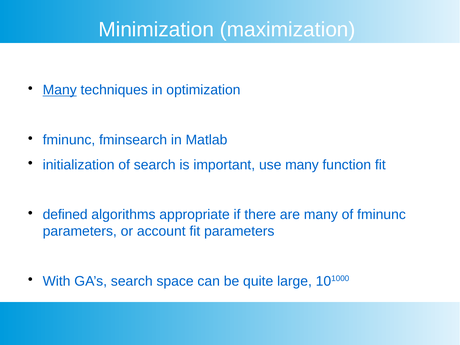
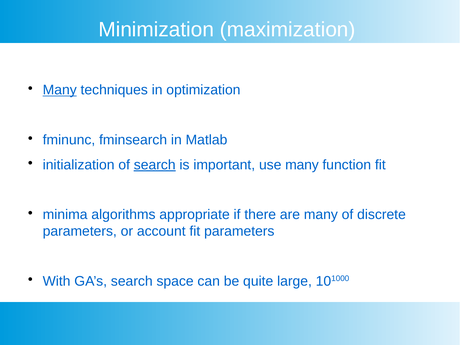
search underline: none -> present (155, 165)
defined: defined -> minima (65, 215)
of fminunc: fminunc -> discrete (381, 215)
